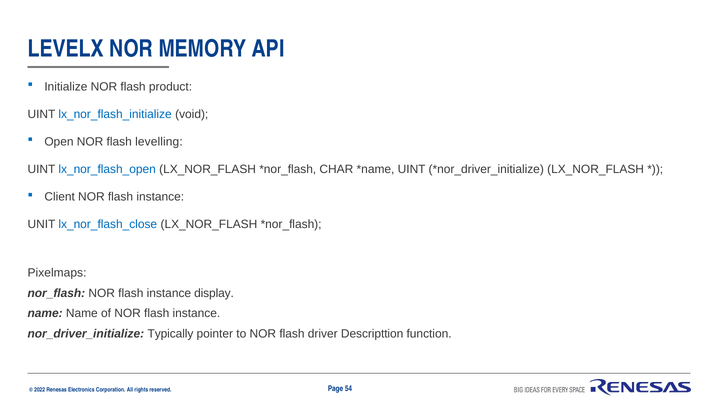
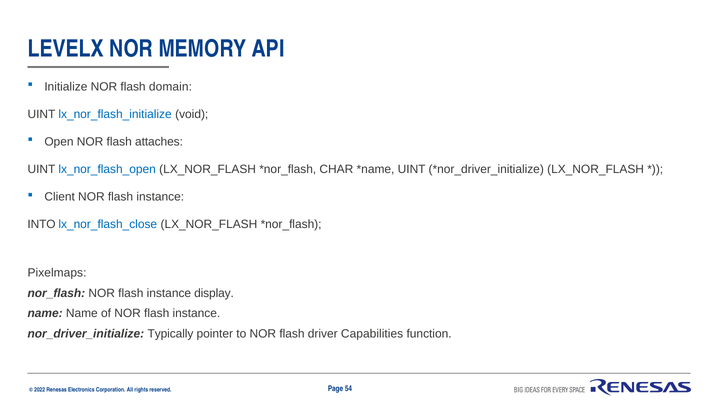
product: product -> domain (170, 87)
levelling: levelling -> attaches (159, 142)
UNIT: UNIT -> INTO (42, 224)
Descripttion: Descripttion -> Capabilities (372, 334)
